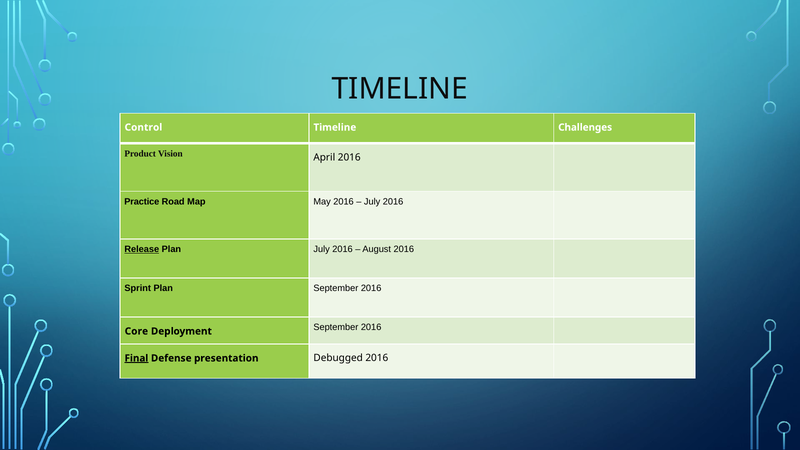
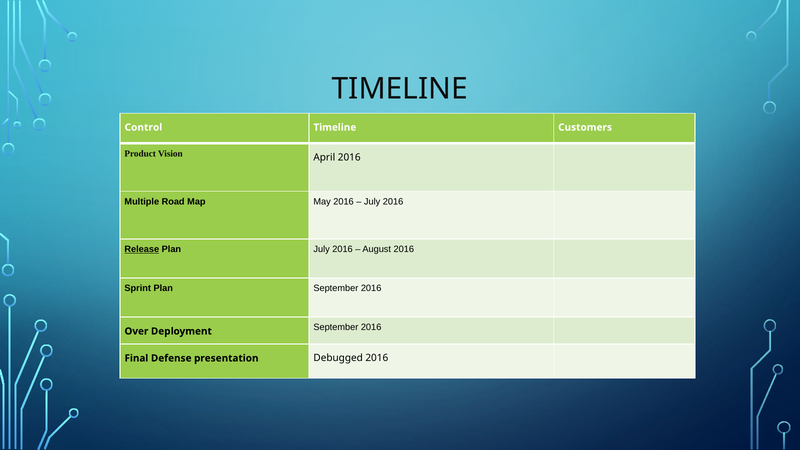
Challenges: Challenges -> Customers (585, 127)
Practice: Practice -> Multiple (142, 202)
Core: Core -> Over (136, 331)
Final underline: present -> none (136, 358)
